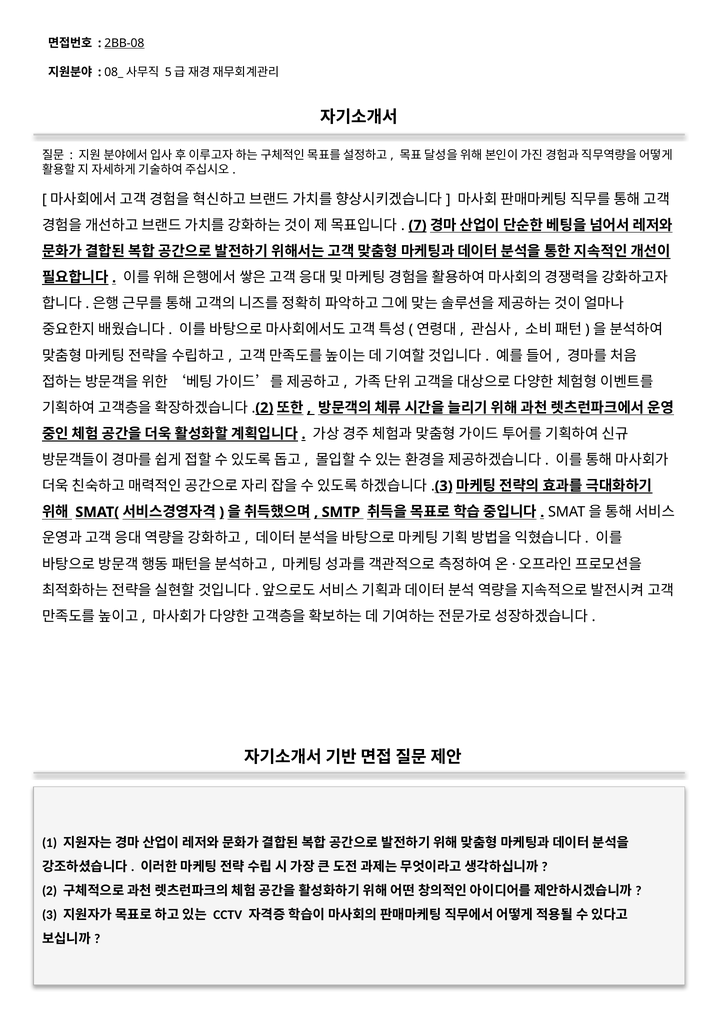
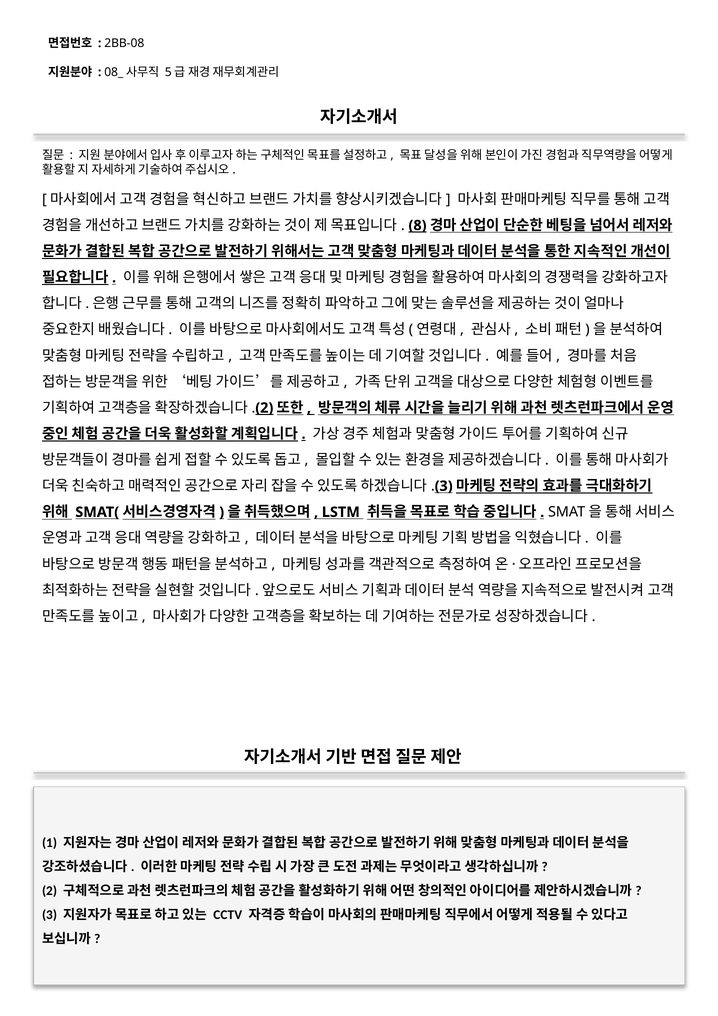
2BB-08 underline: present -> none (124, 43)
7: 7 -> 8 (418, 225)
SMTP: SMTP -> LSTM (341, 512)
